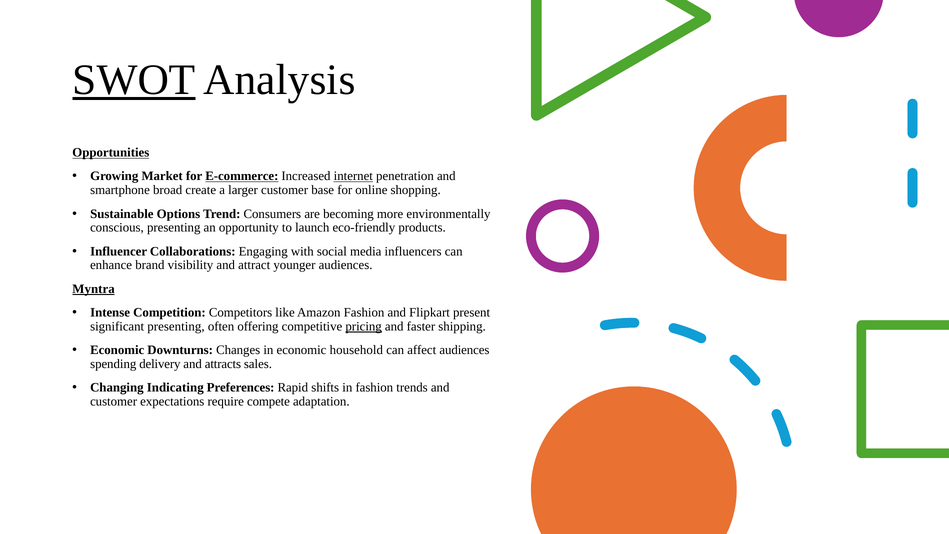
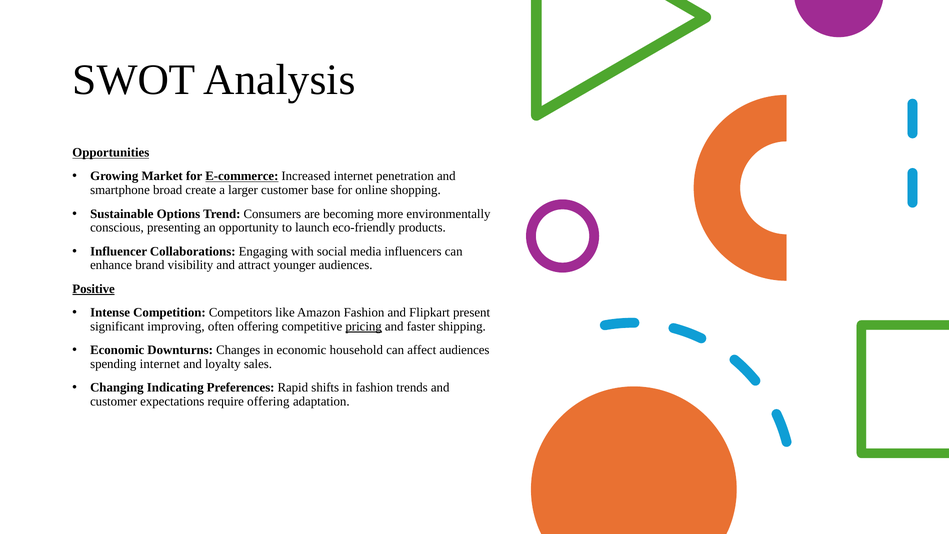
SWOT underline: present -> none (134, 80)
internet underline: present -> none (353, 176)
Myntra: Myntra -> Positive (94, 289)
significant presenting: presenting -> improving (176, 326)
spending delivery: delivery -> internet (160, 364)
attracts: attracts -> loyalty (223, 364)
require compete: compete -> offering (268, 401)
